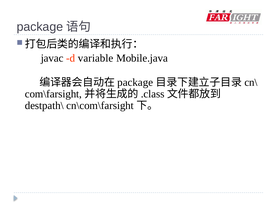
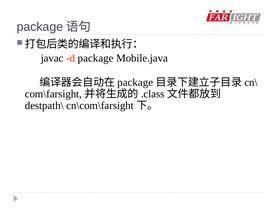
d variable: variable -> package (96, 58)
